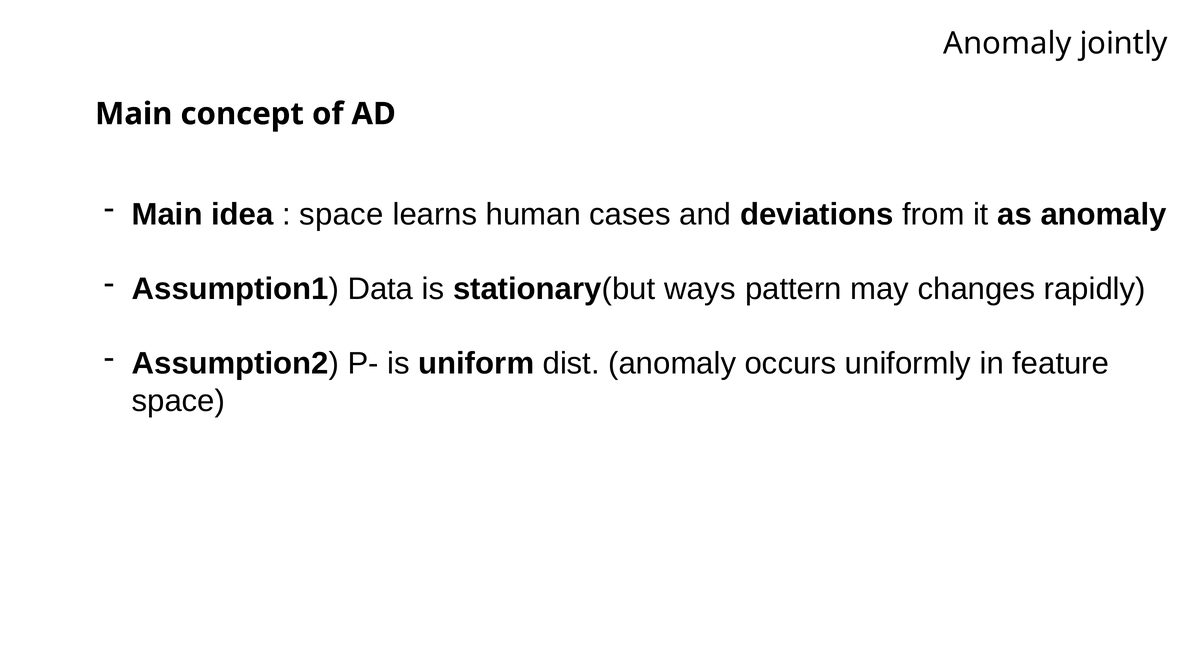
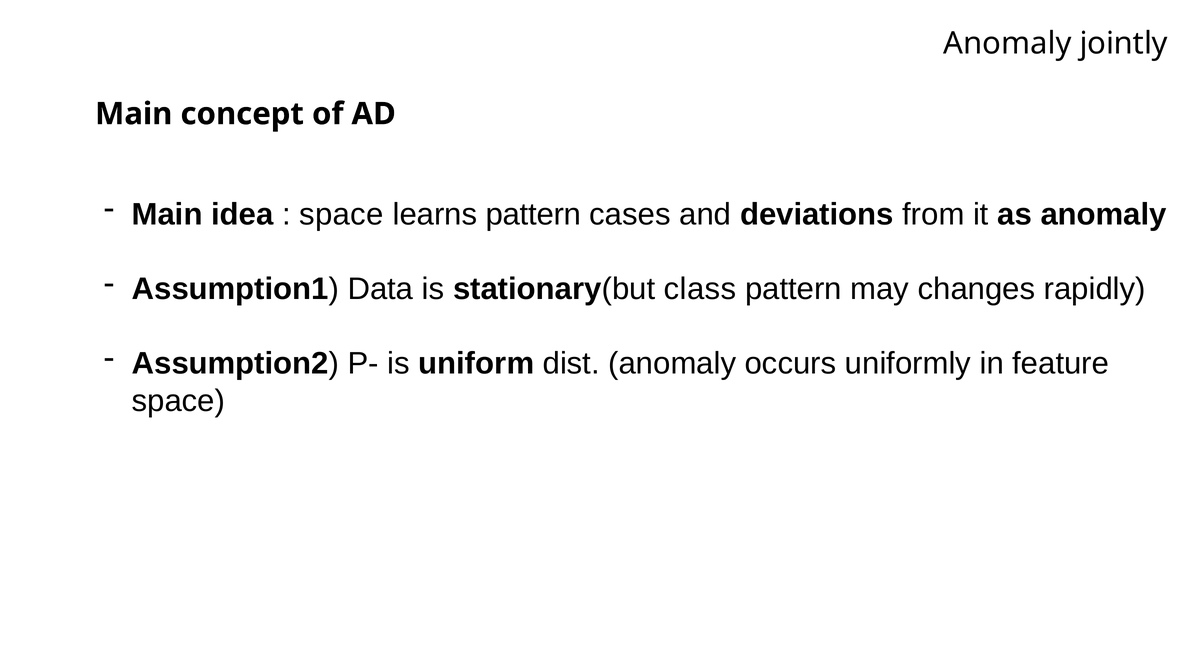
learns human: human -> pattern (533, 214)
ways: ways -> class (700, 289)
